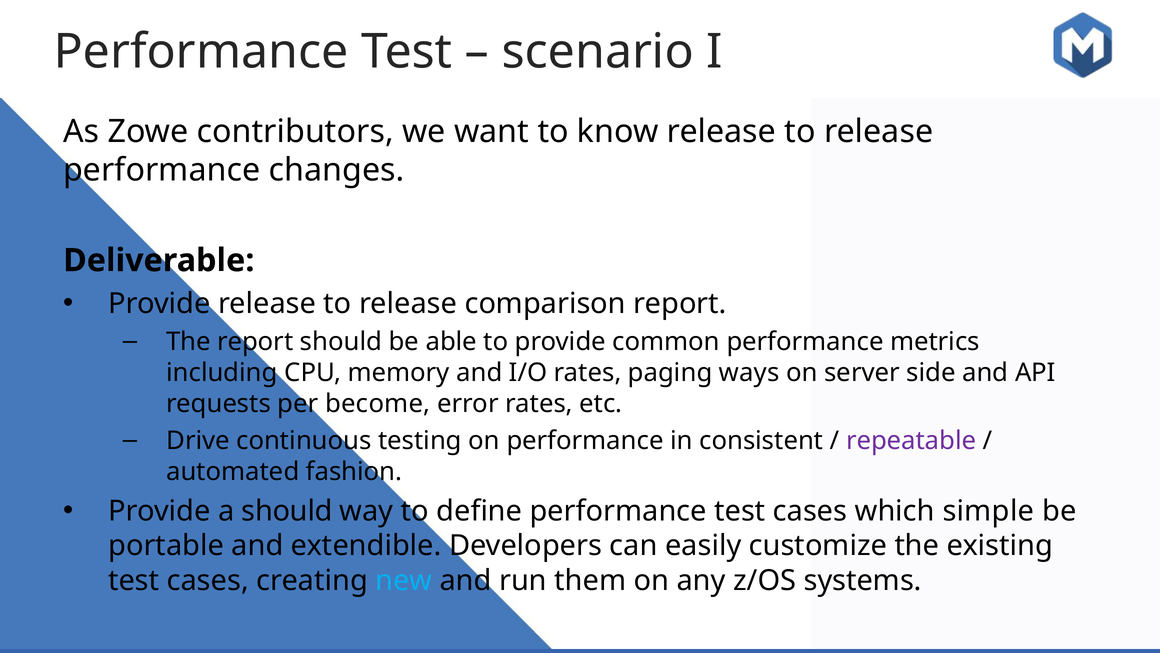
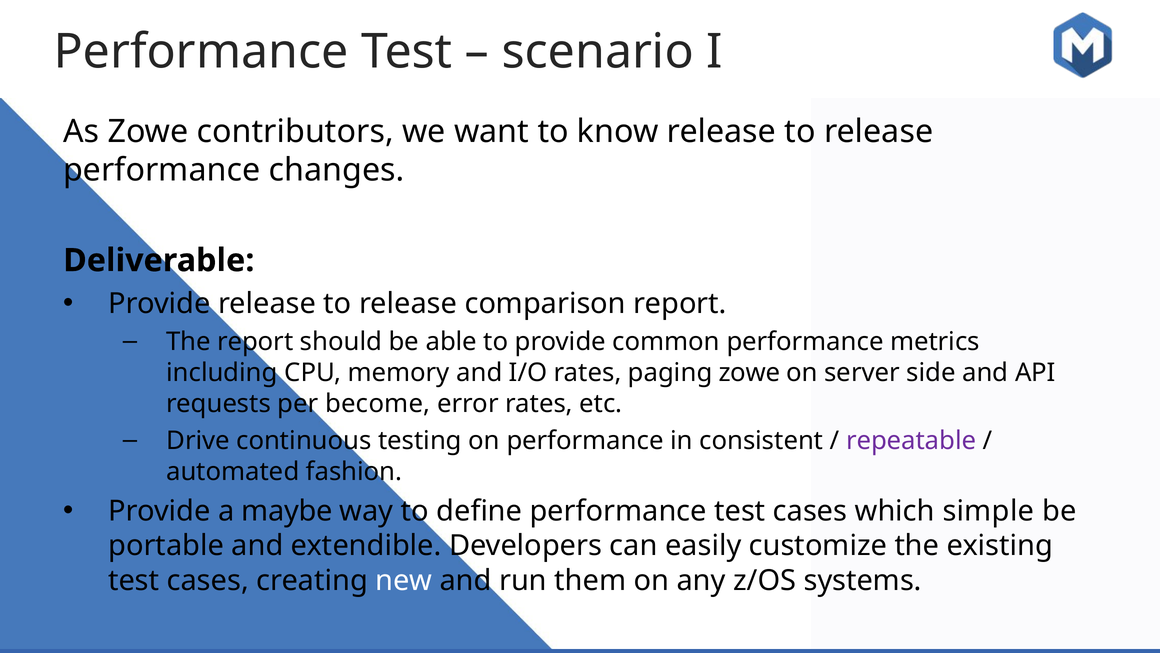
paging ways: ways -> zowe (749, 373)
a should: should -> maybe (287, 511)
new colour: light blue -> white (404, 580)
